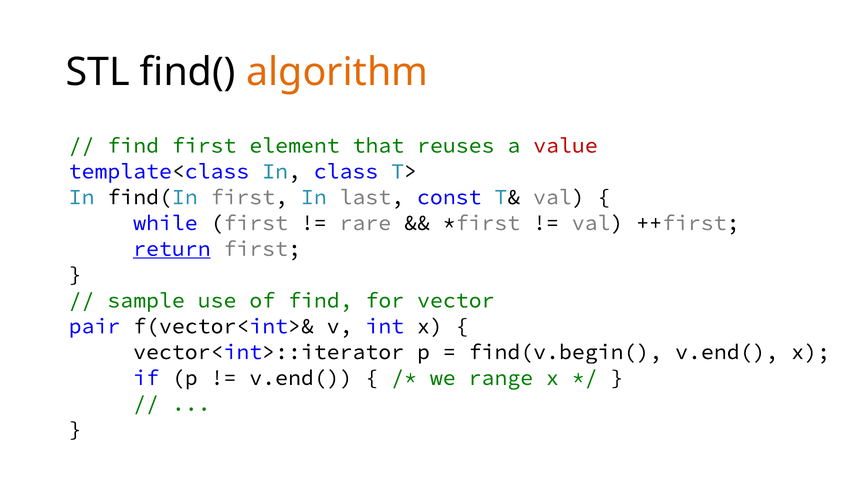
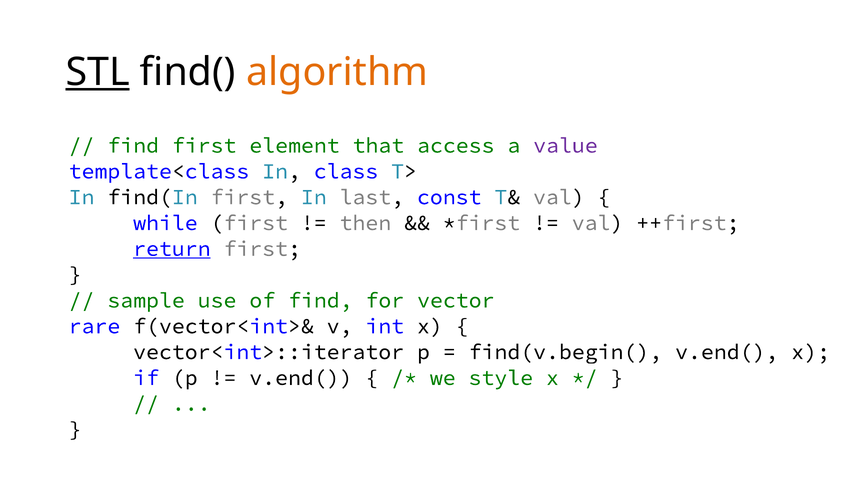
STL underline: none -> present (98, 72)
reuses: reuses -> access (456, 145)
value colour: red -> purple (565, 145)
rare: rare -> then (365, 223)
pair: pair -> rare (94, 326)
range: range -> style (501, 378)
